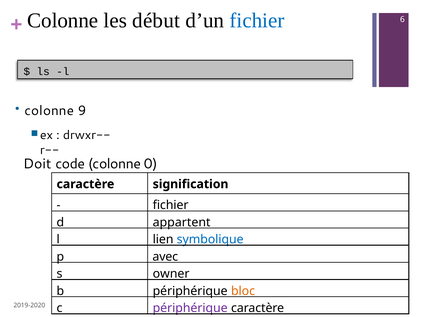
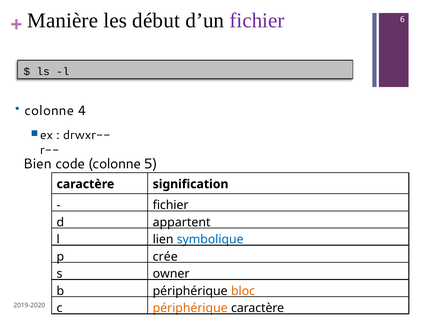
Colonne: Colonne -> Manière (63, 21)
fichier colour: blue -> purple (257, 21)
9: 9 -> 4 (82, 111)
Doit: Doit -> Bien (37, 163)
0: 0 -> 5 (151, 163)
avec: avec -> crée (165, 256)
périphérique colour: purple -> orange (190, 308)
